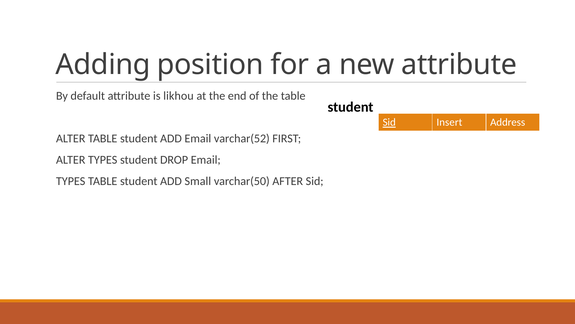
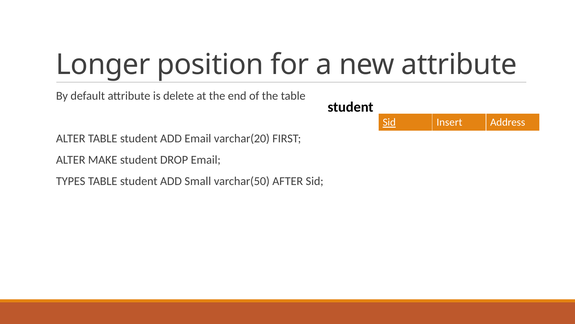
Adding: Adding -> Longer (103, 64)
likhou: likhou -> delete (179, 96)
varchar(52: varchar(52 -> varchar(20 (242, 138)
ALTER TYPES: TYPES -> MAKE (103, 160)
